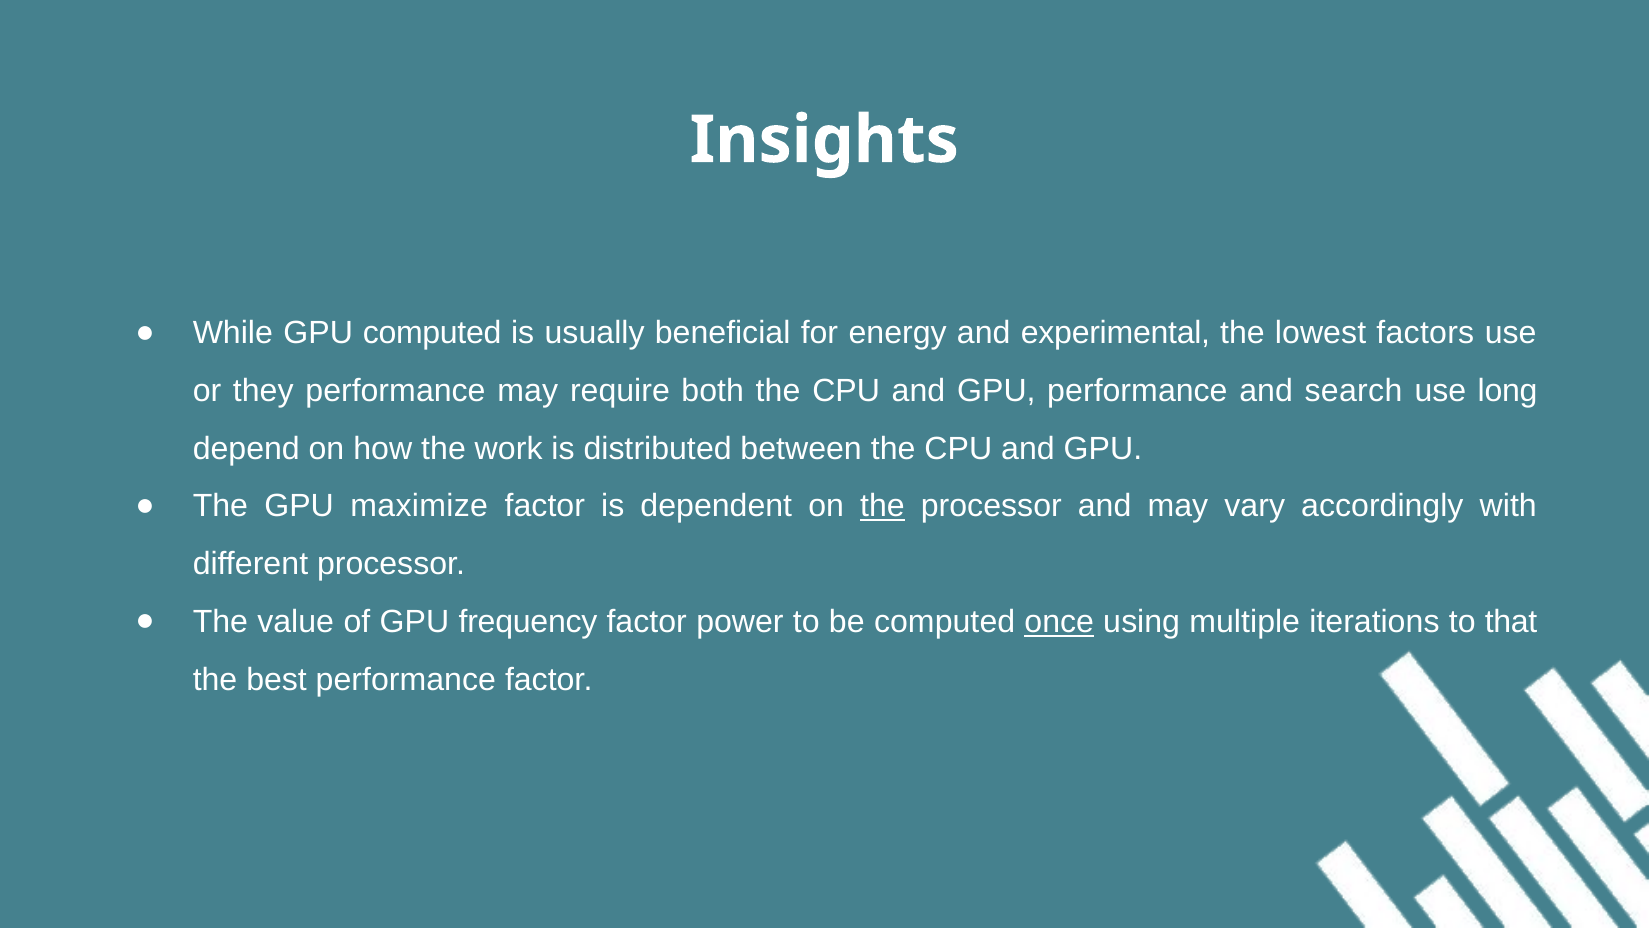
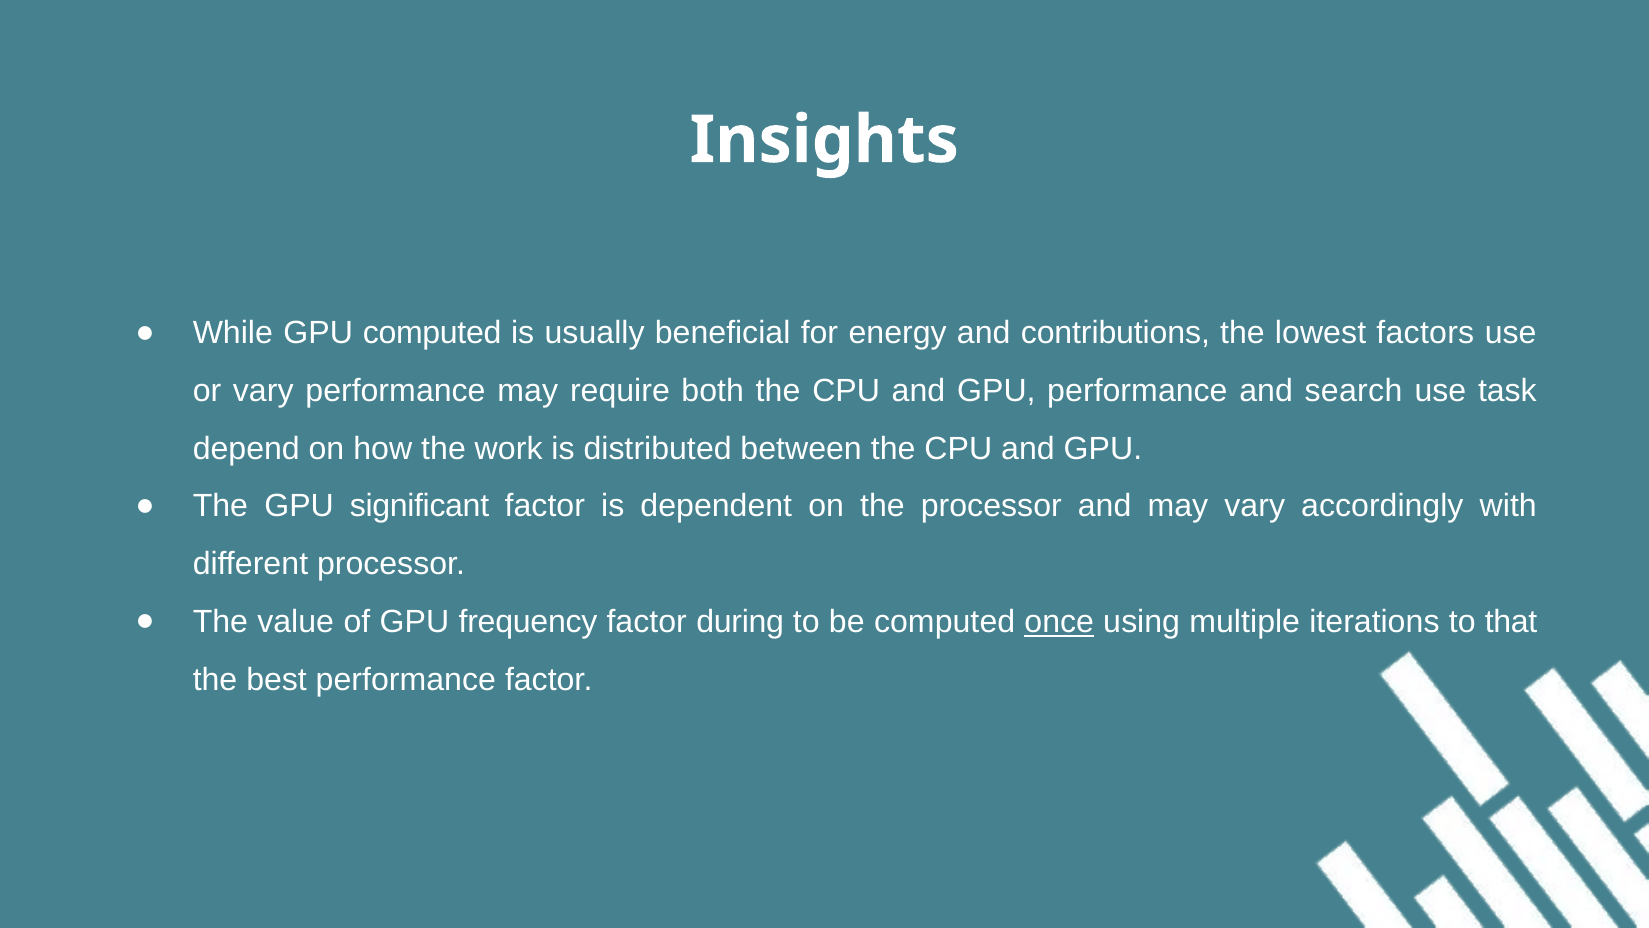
experimental: experimental -> contributions (1115, 333)
or they: they -> vary (263, 391)
long: long -> task (1507, 391)
maximize: maximize -> significant (419, 506)
the underline: present -> none (882, 506)
power: power -> during (740, 622)
